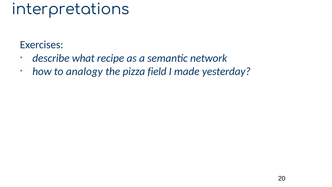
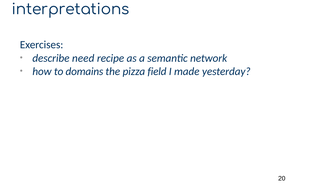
what: what -> need (83, 58)
analogy: analogy -> domains (84, 71)
